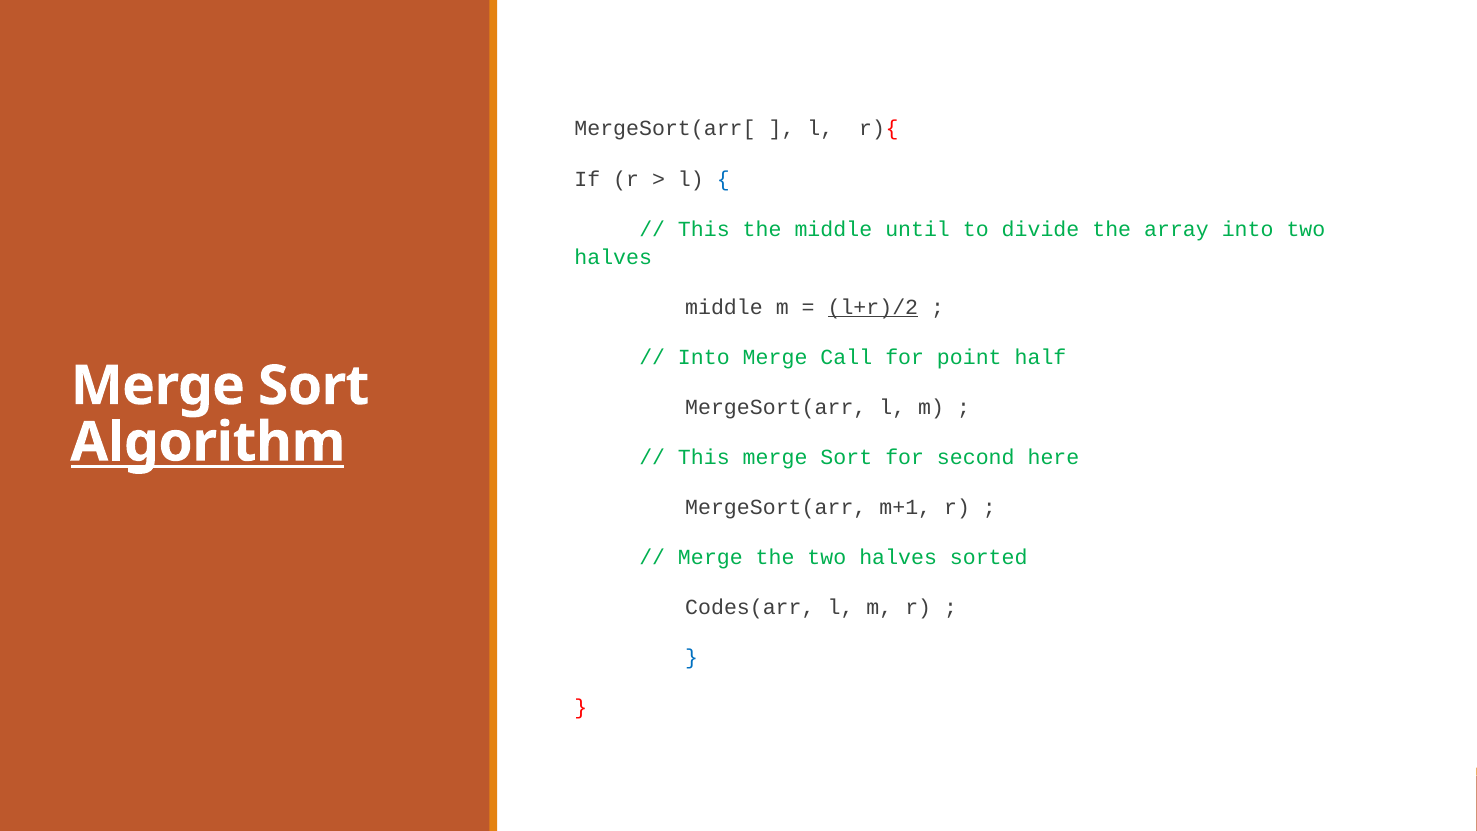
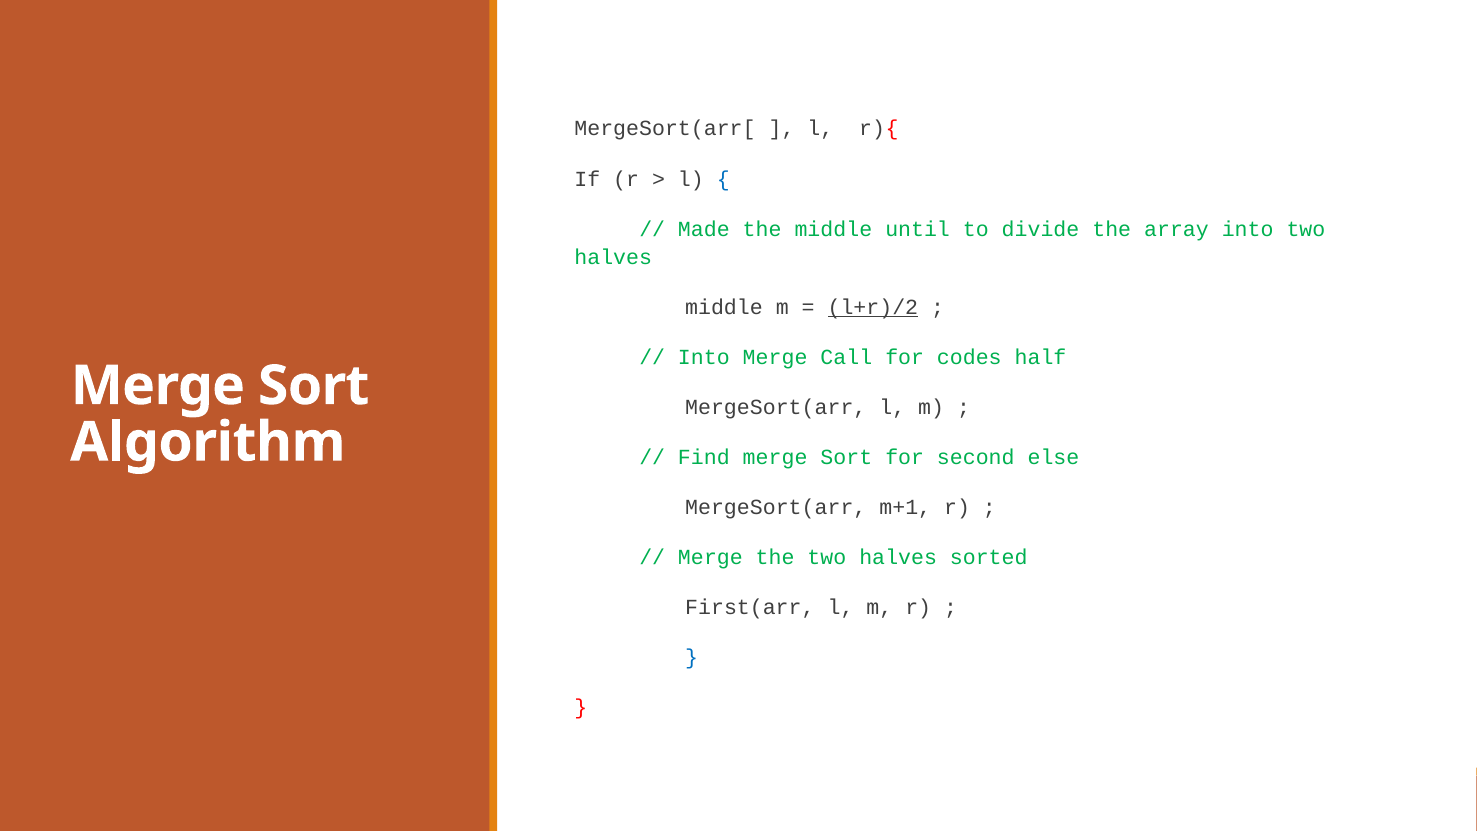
This: This -> Made (704, 229)
point: point -> codes (969, 357)
Algorithm underline: present -> none (208, 442)
This: This -> Find (704, 457)
here: here -> else (1053, 457)
Codes(arr: Codes(arr -> First(arr (750, 608)
